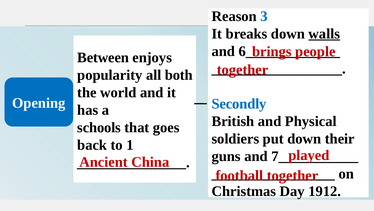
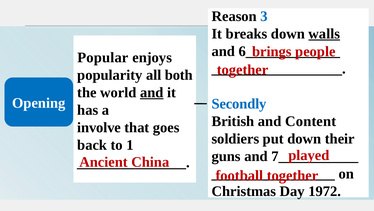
Between: Between -> Popular (103, 57)
and underline: none -> present (152, 92)
Physical: Physical -> Content (311, 121)
schools: schools -> involve (99, 127)
1912: 1912 -> 1972 (325, 191)
